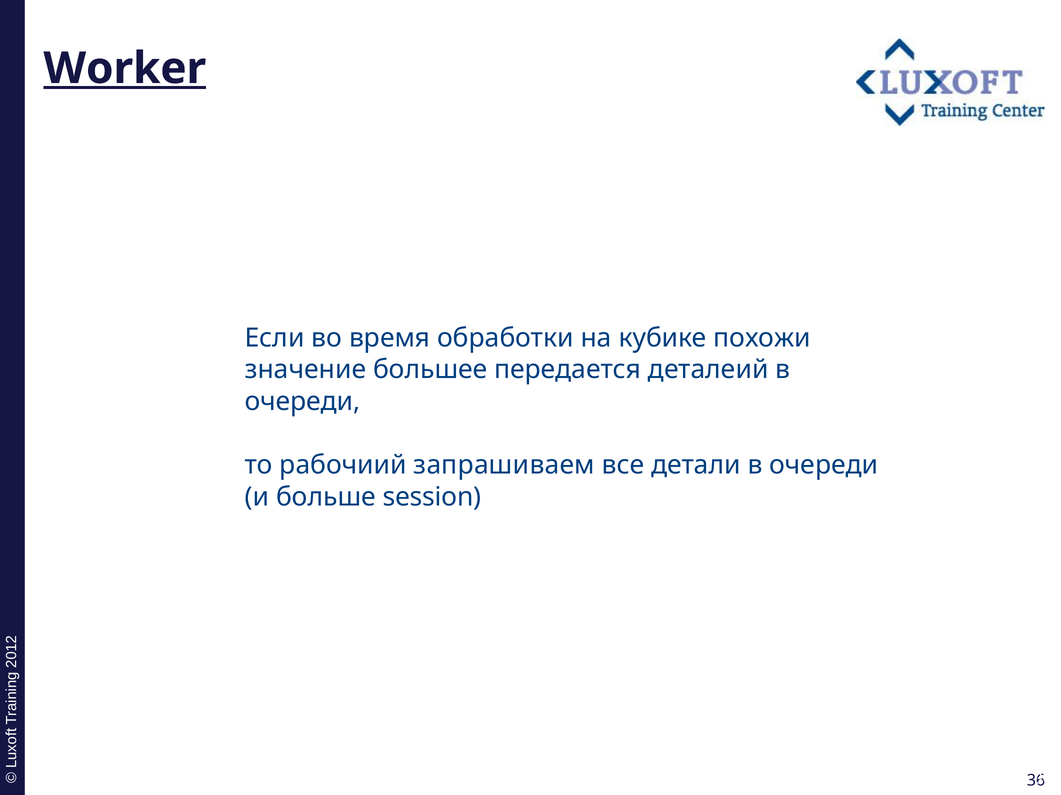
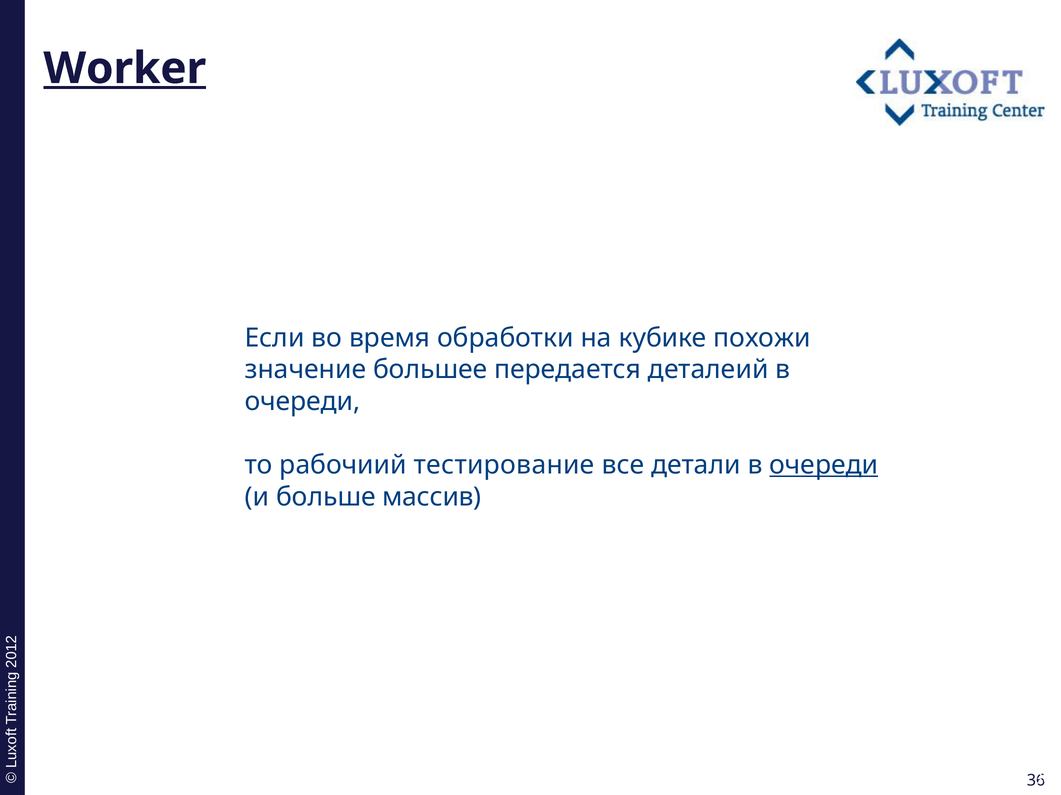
запрашиваем: запрашиваем -> тестирование (504, 465)
очереди underline: none -> present (824, 465)
session: session -> массив (432, 497)
